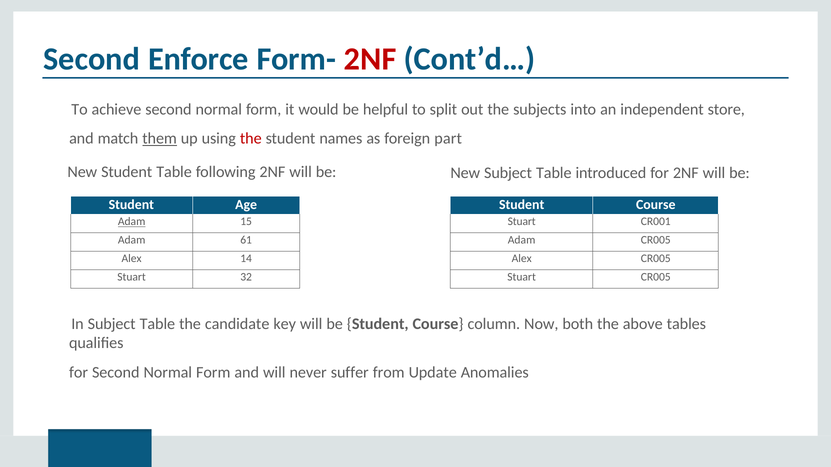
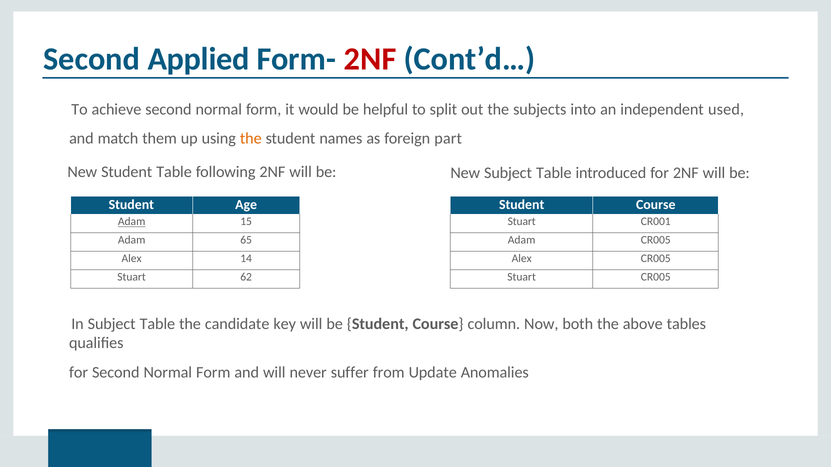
Enforce: Enforce -> Applied (199, 59)
store: store -> used (726, 110)
them underline: present -> none (160, 139)
the colour: red -> orange (251, 139)
61: 61 -> 65 (246, 240)
32: 32 -> 62 (246, 277)
